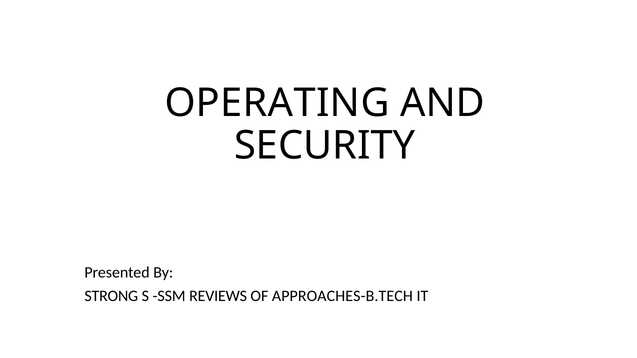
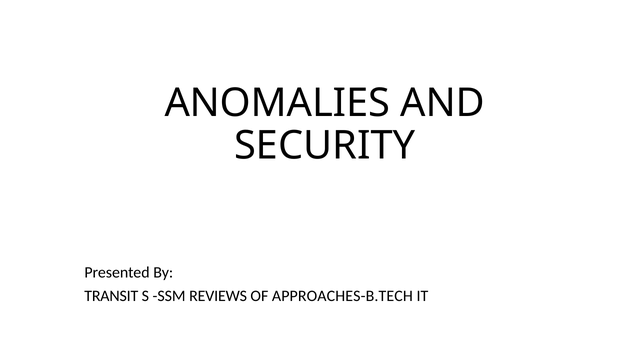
OPERATING: OPERATING -> ANOMALIES (277, 103)
STRONG: STRONG -> TRANSIT (111, 296)
